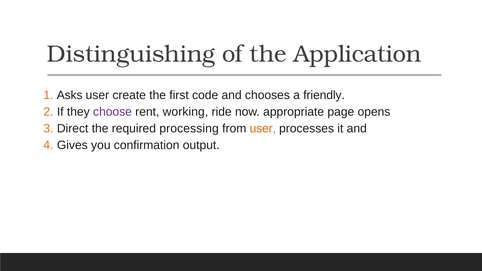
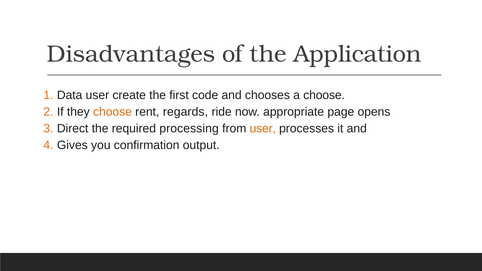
Distinguishing: Distinguishing -> Disadvantages (131, 54)
Asks: Asks -> Data (70, 95)
a friendly: friendly -> choose (324, 95)
choose colour: purple -> orange (112, 112)
working: working -> regards (185, 112)
